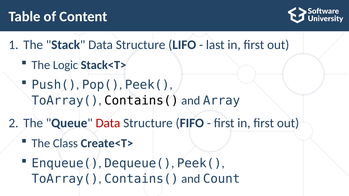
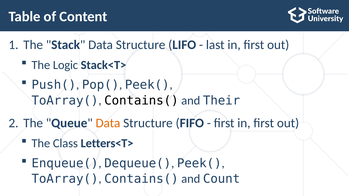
Array: Array -> Their (222, 101)
Data colour: red -> orange (108, 123)
Create<T>: Create<T> -> Letters<T> (107, 144)
